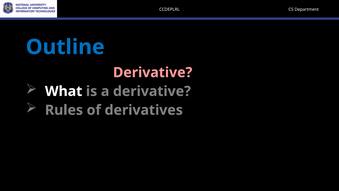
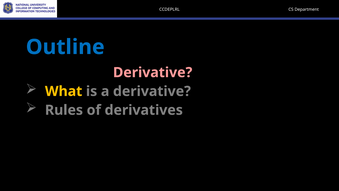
What colour: white -> yellow (64, 91)
